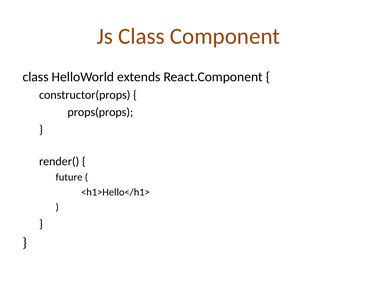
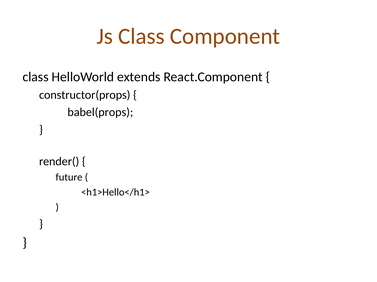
props(props: props(props -> babel(props (100, 113)
